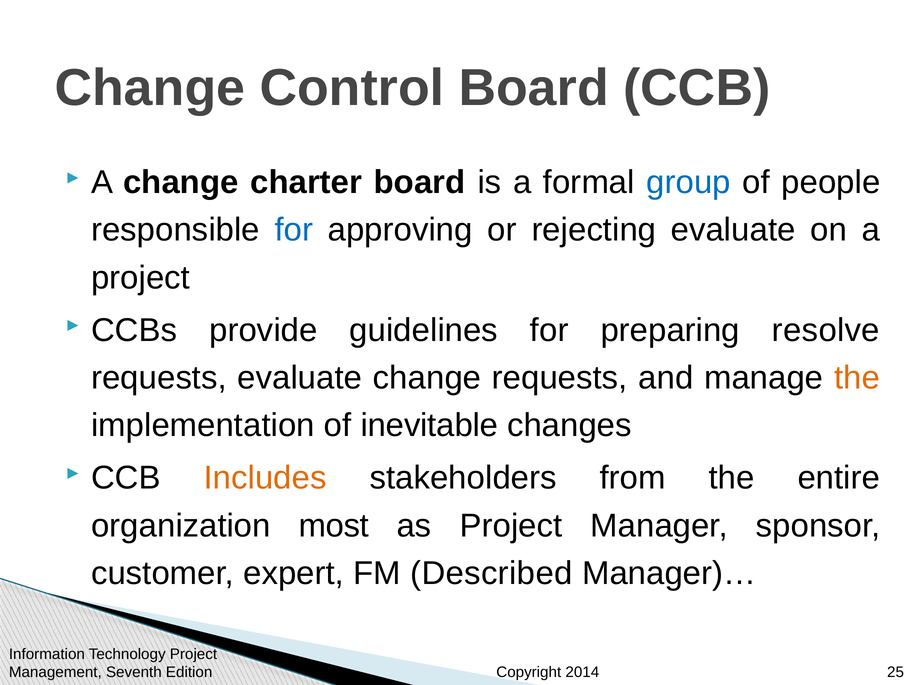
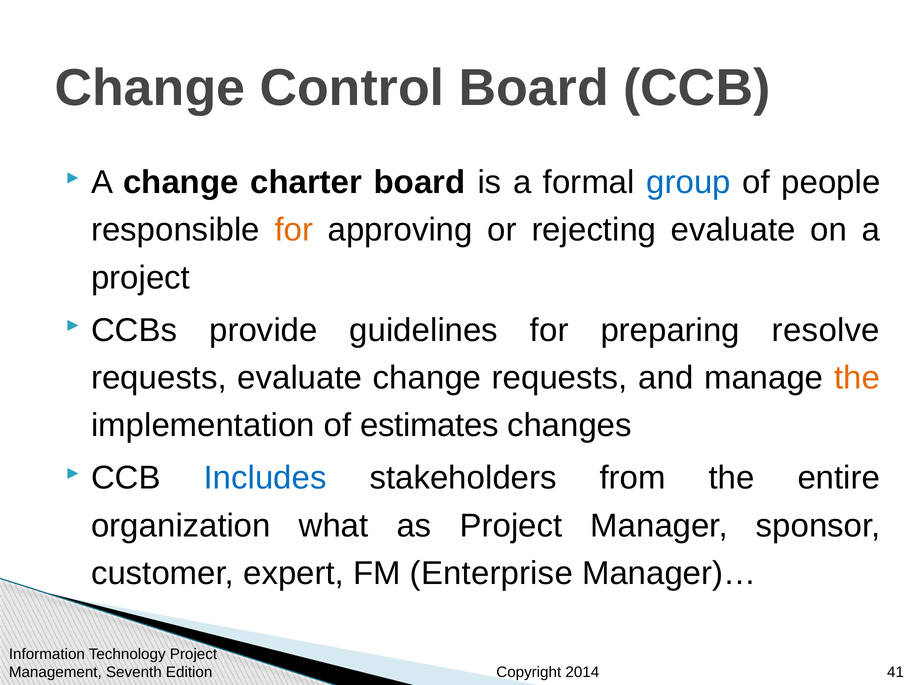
for colour: blue -> orange (294, 230)
inevitable: inevitable -> estimates (429, 425)
Includes colour: orange -> blue (265, 478)
most: most -> what (334, 525)
Described: Described -> Enterprise (491, 573)
25: 25 -> 41 (896, 672)
